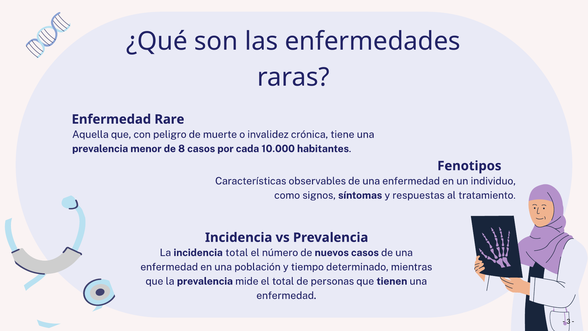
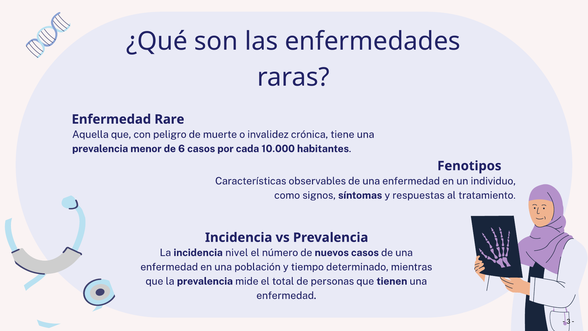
8: 8 -> 6 (182, 149)
incidencia total: total -> nivel (237, 253)
